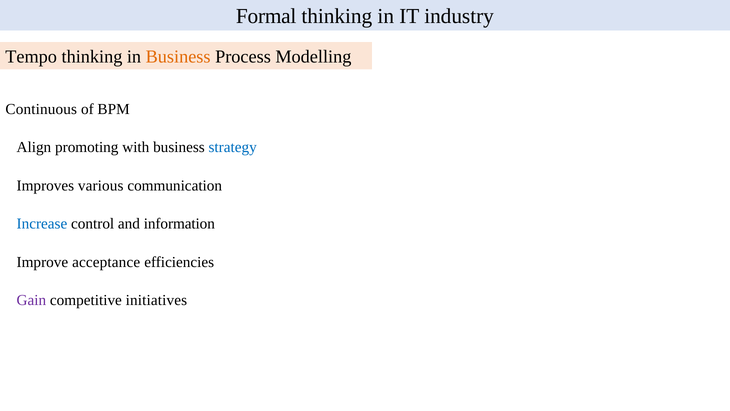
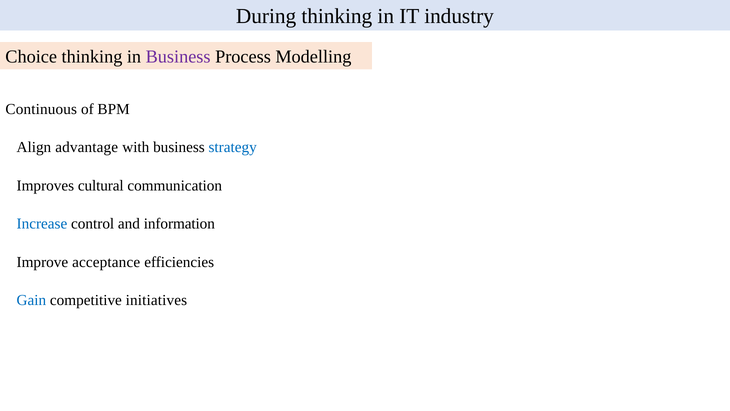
Formal: Formal -> During (266, 16)
Tempo: Tempo -> Choice (31, 57)
Business colour: orange -> purple (178, 57)
promoting: promoting -> advantage (87, 147)
various: various -> cultural (101, 185)
Gain colour: purple -> blue (31, 300)
